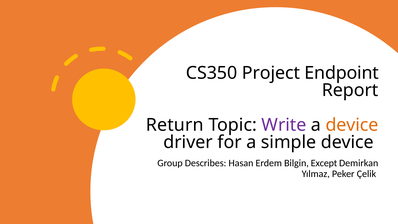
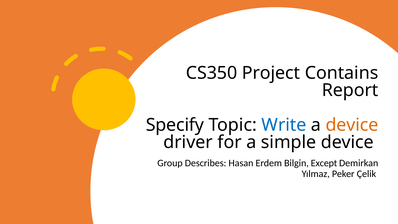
Endpoint: Endpoint -> Contains (342, 73)
Return: Return -> Specify (175, 125)
Write colour: purple -> blue (284, 125)
